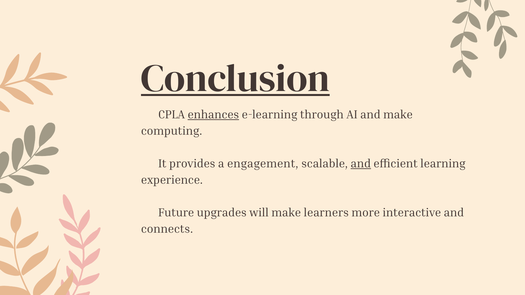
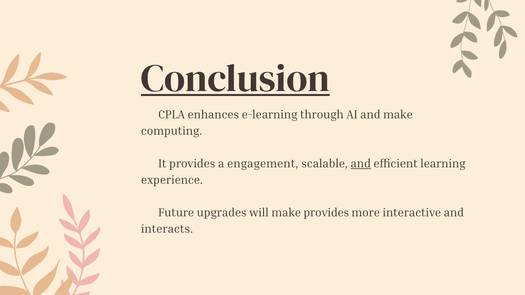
enhances underline: present -> none (213, 115)
make learners: learners -> provides (326, 213)
connects: connects -> interacts (167, 229)
